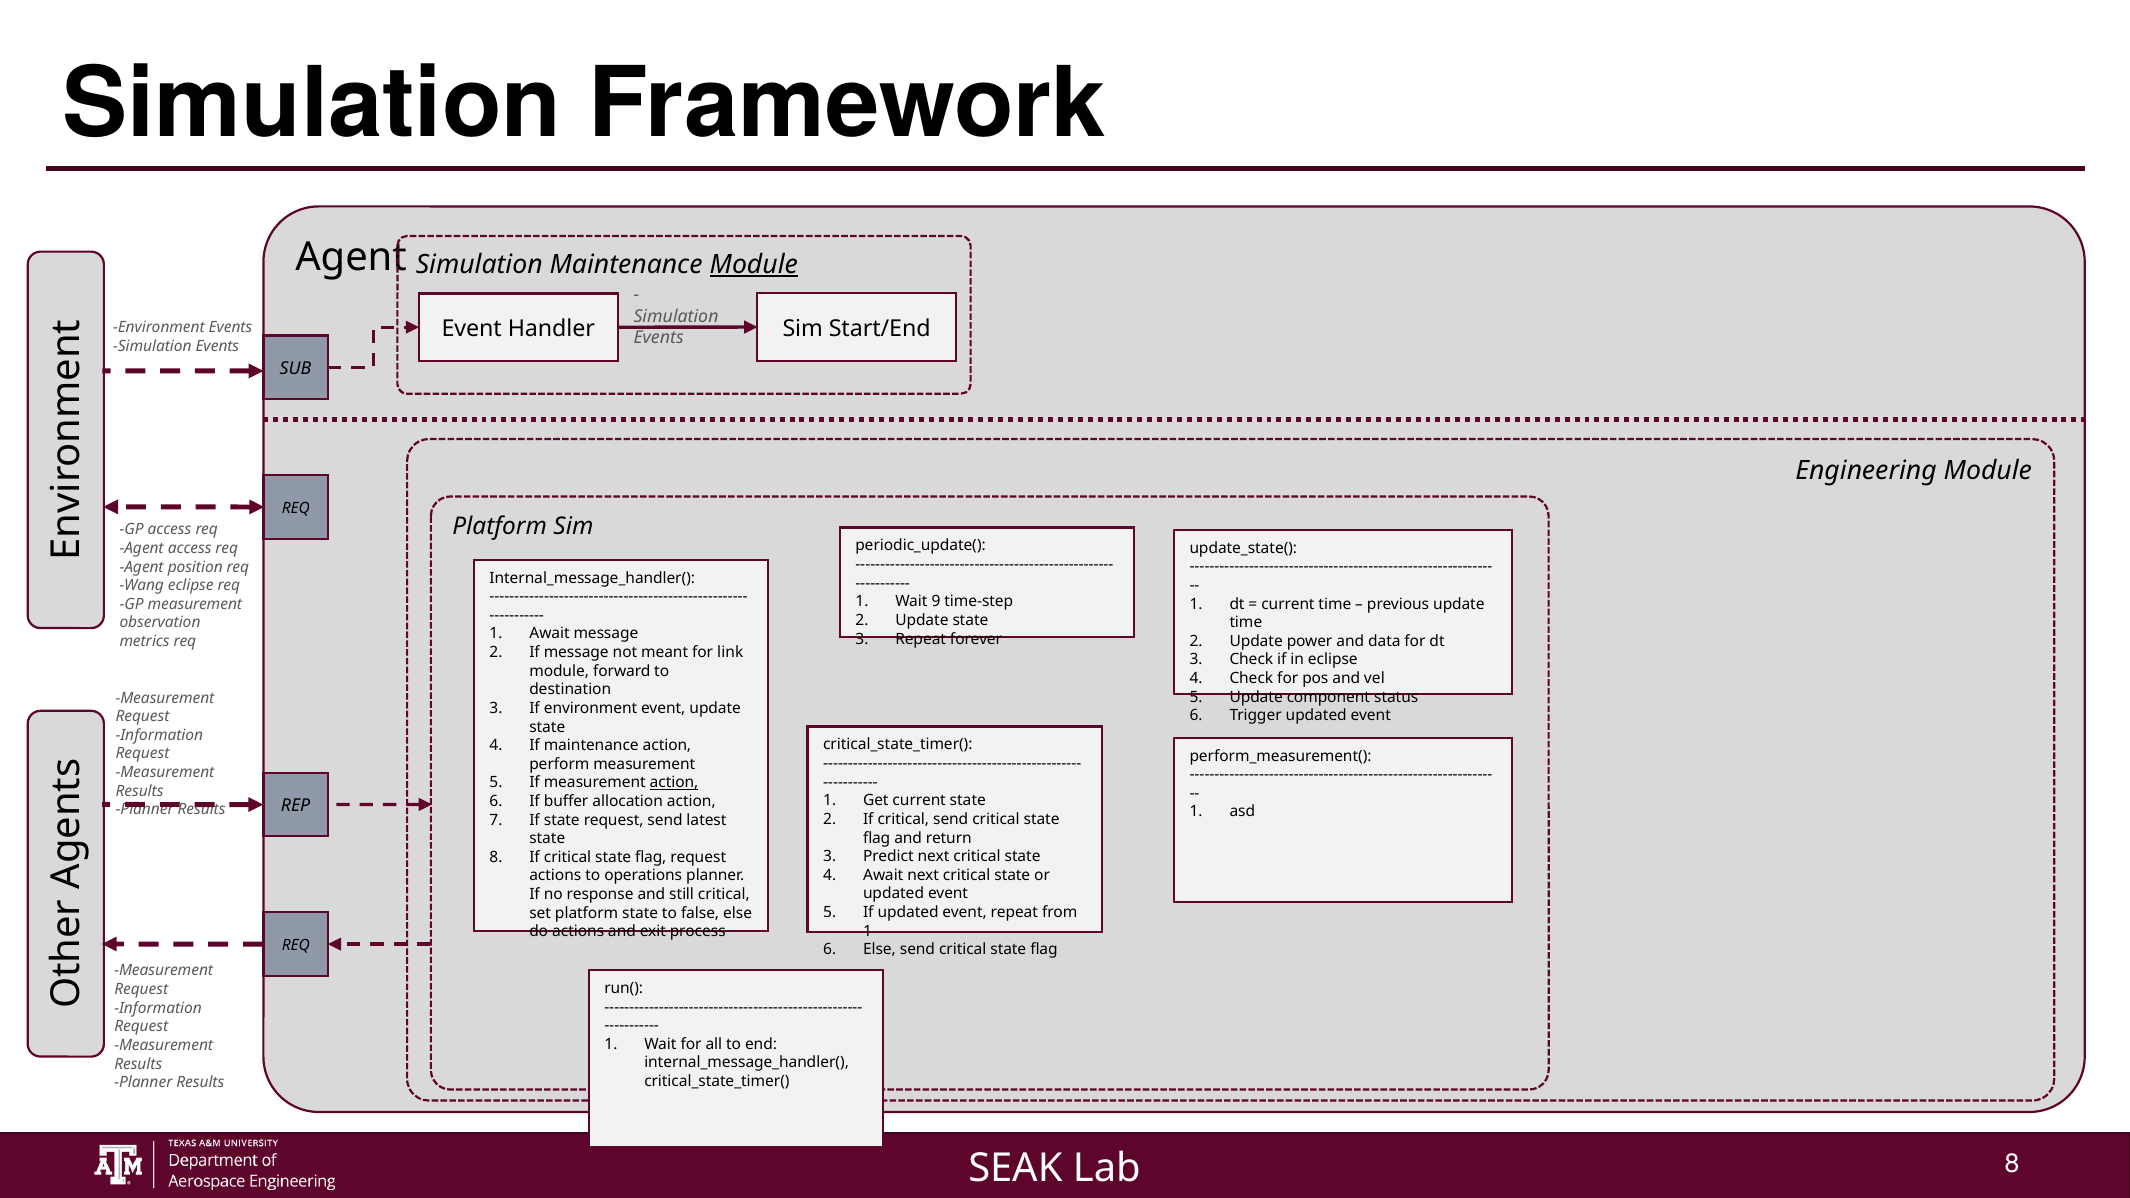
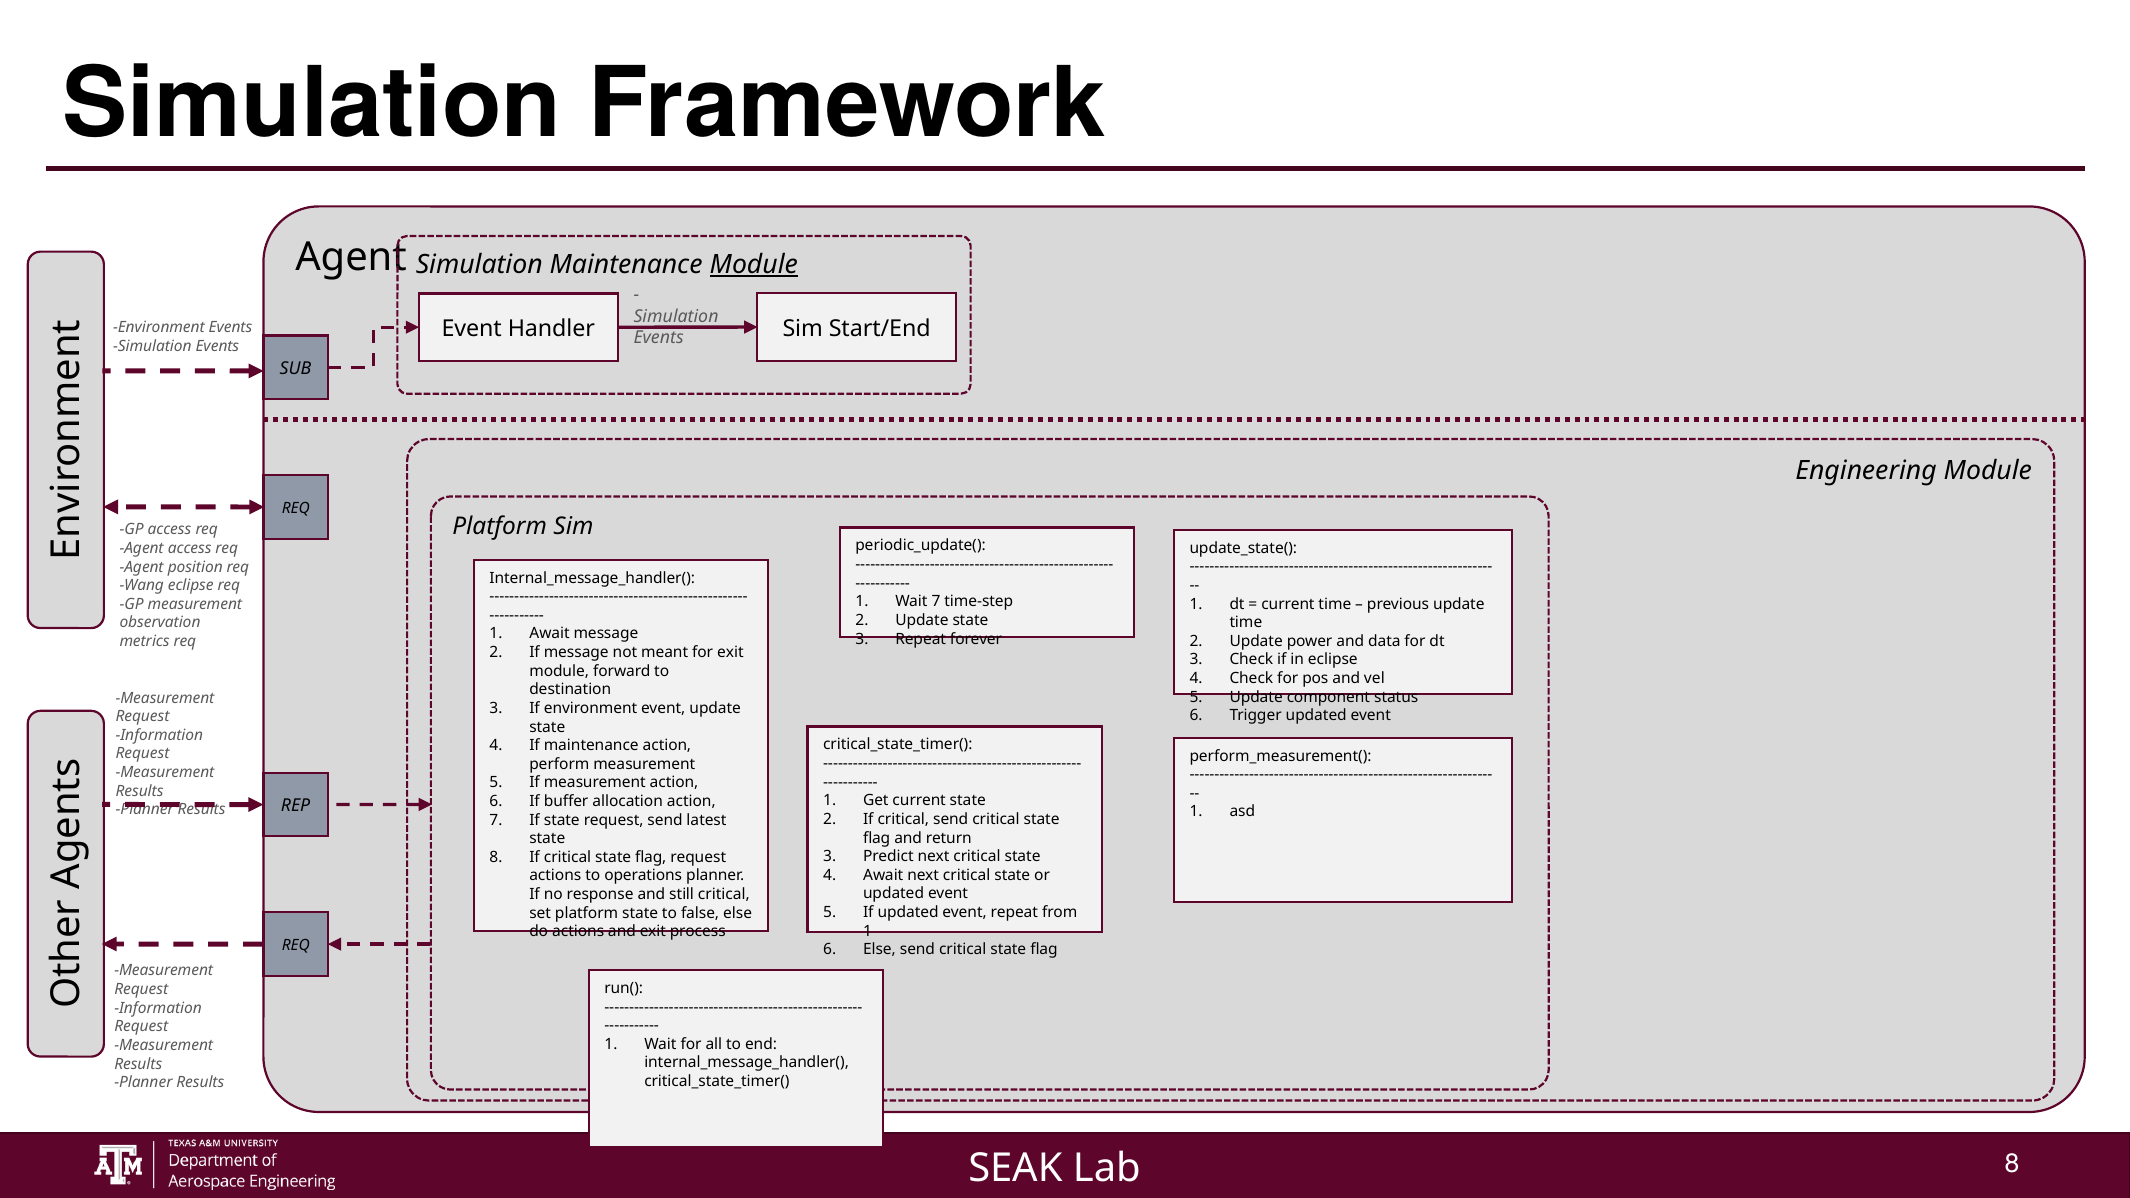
Wait 9: 9 -> 7 (936, 602)
for link: link -> exit (730, 652)
action underline: present -> none (674, 783)
